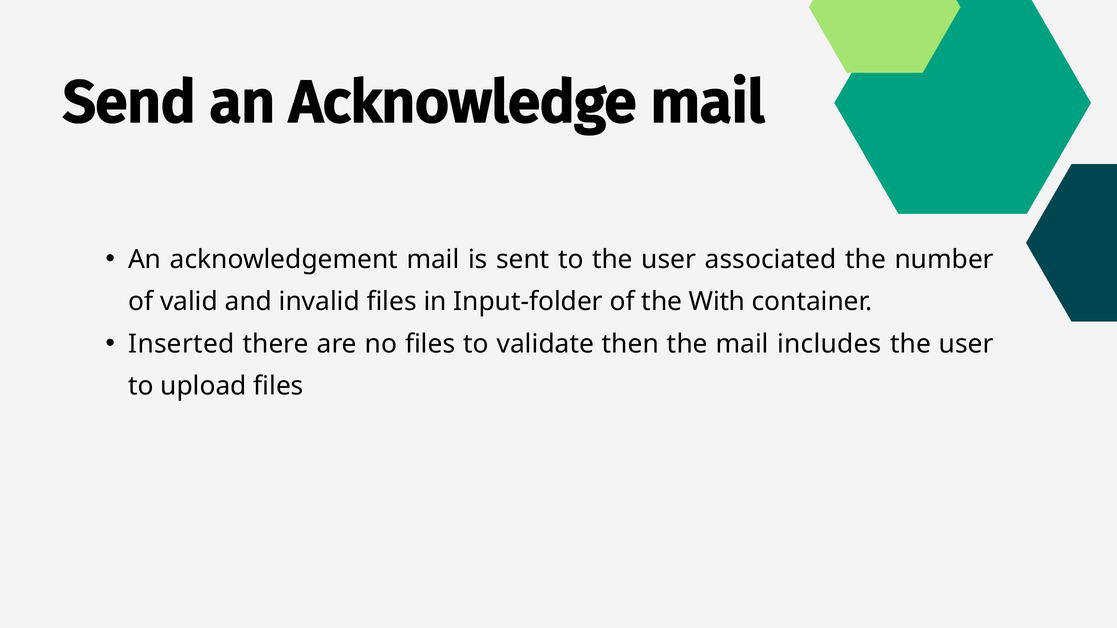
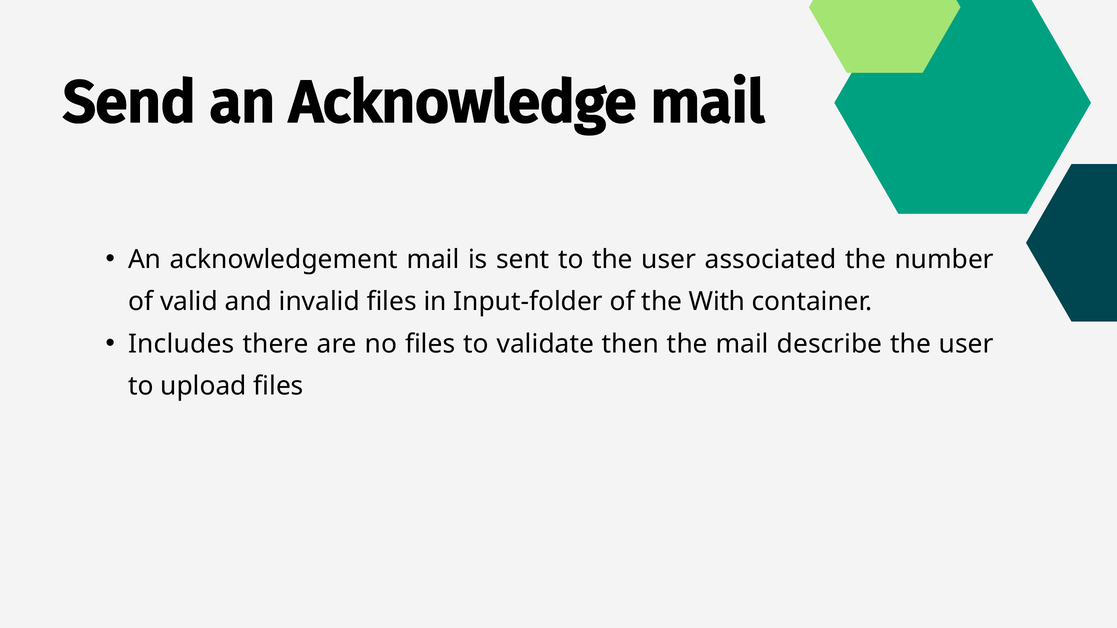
Inserted: Inserted -> Includes (181, 344)
includes: includes -> describe (830, 344)
